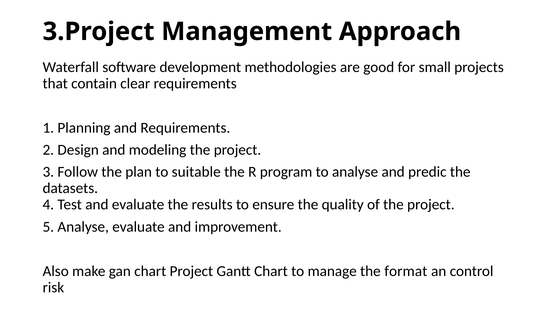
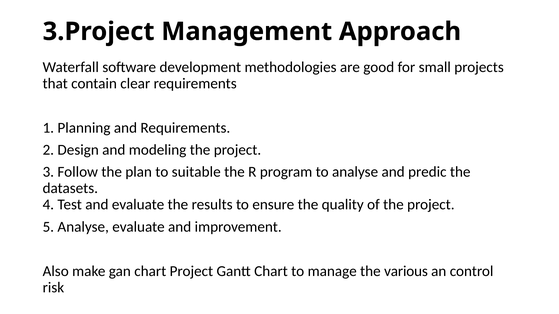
format: format -> various (406, 271)
